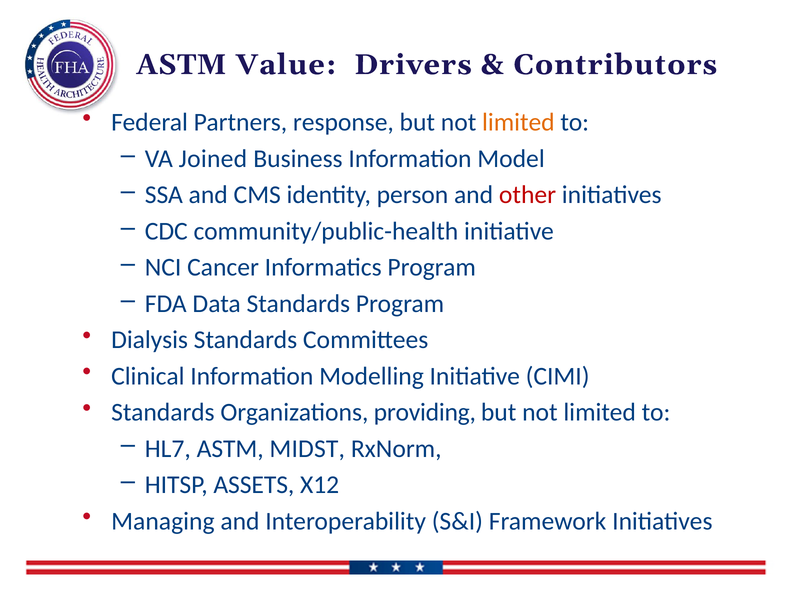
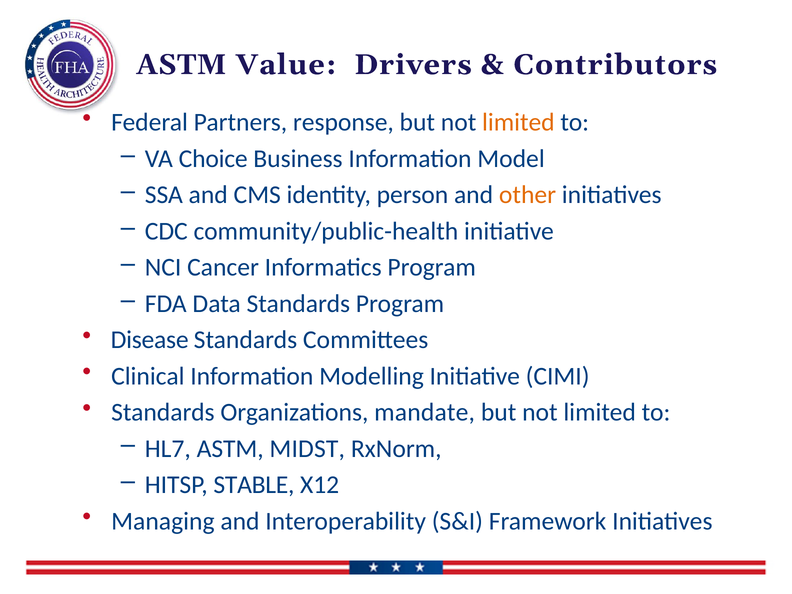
Joined: Joined -> Choice (213, 159)
other colour: red -> orange (528, 195)
Dialysis: Dialysis -> Disease (150, 340)
providing: providing -> mandate (425, 412)
ASSETS: ASSETS -> STABLE (254, 485)
